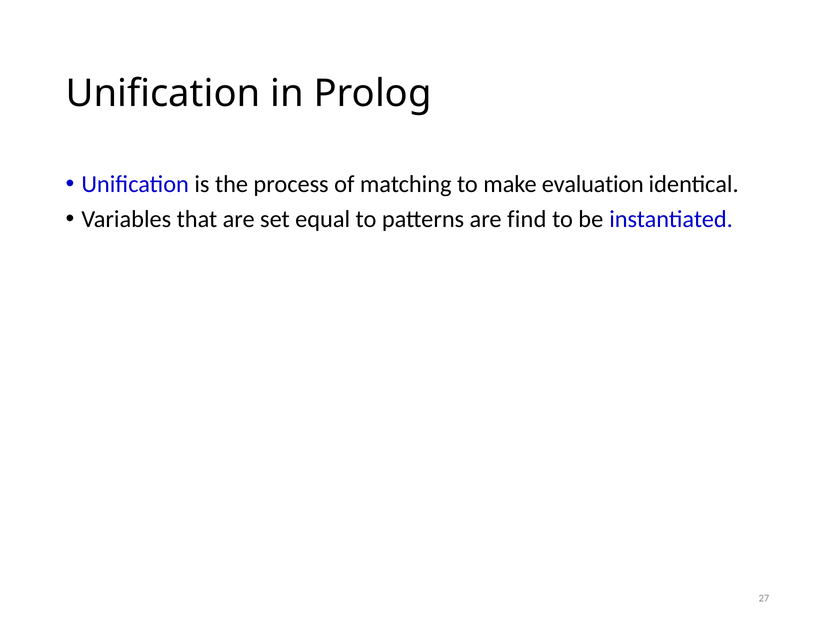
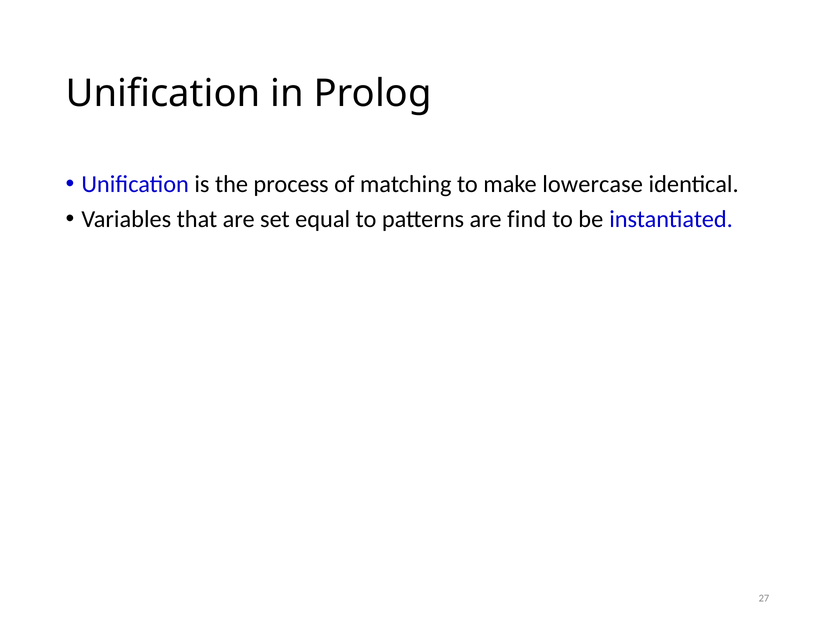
evaluation: evaluation -> lowercase (593, 184)
